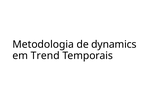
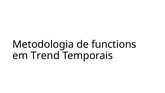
dynamics: dynamics -> functions (114, 44)
